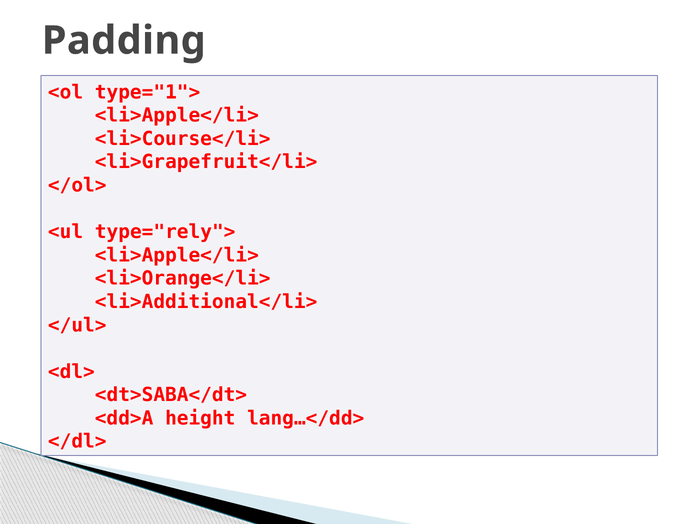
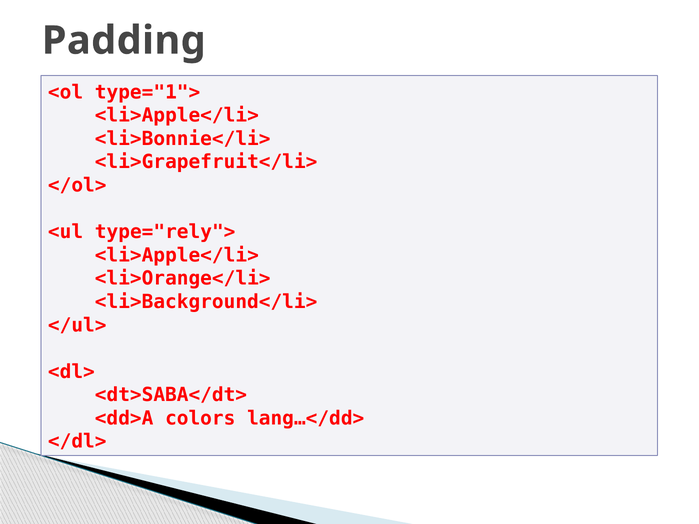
<li>Course</li>: <li>Course</li> -> <li>Bonnie</li> (183, 139)
<li>Additional</li>: <li>Additional</li> -> <li>Background</li> (206, 302)
height: height -> colors (200, 418)
